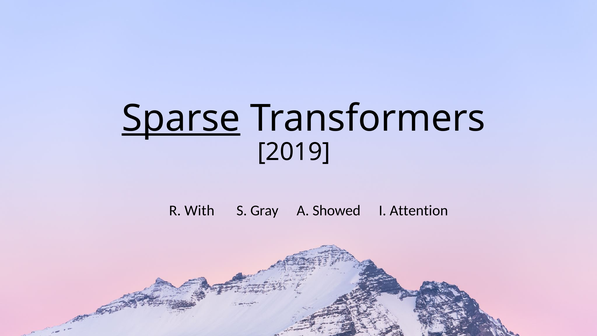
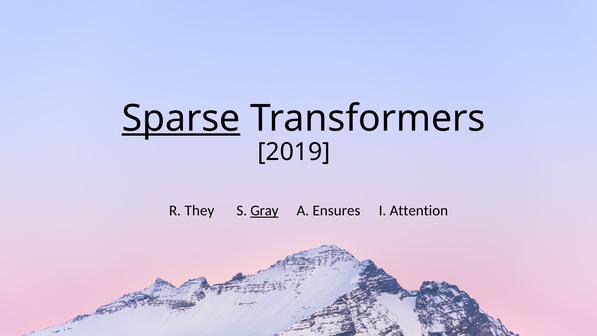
With: With -> They (199, 211)
Gray underline: none -> present (264, 211)
Showed: Showed -> Ensures (336, 211)
